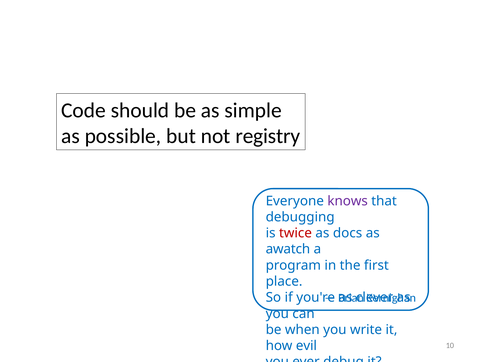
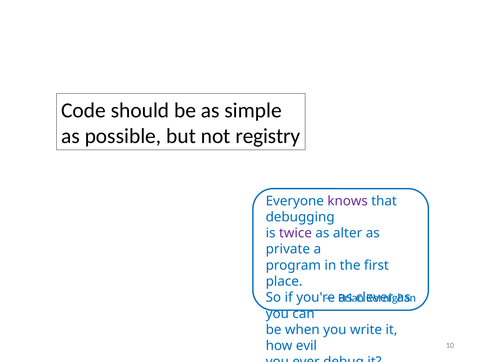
twice colour: red -> purple (295, 233)
docs: docs -> alter (348, 233)
awatch: awatch -> private (288, 249)
